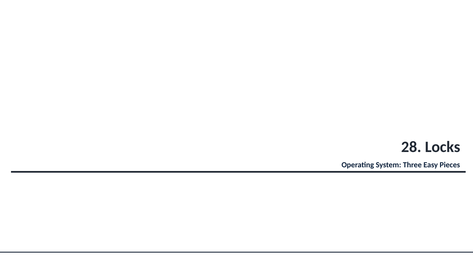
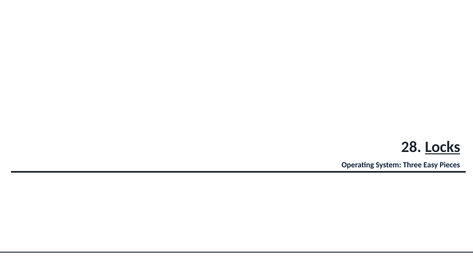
Locks underline: none -> present (443, 147)
